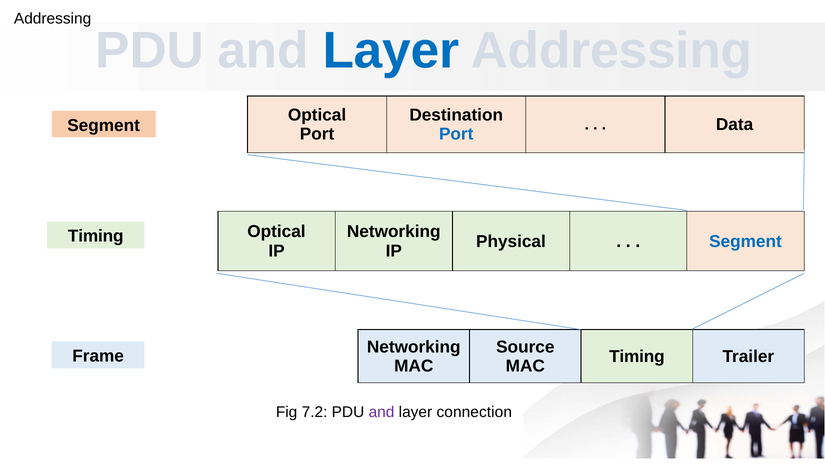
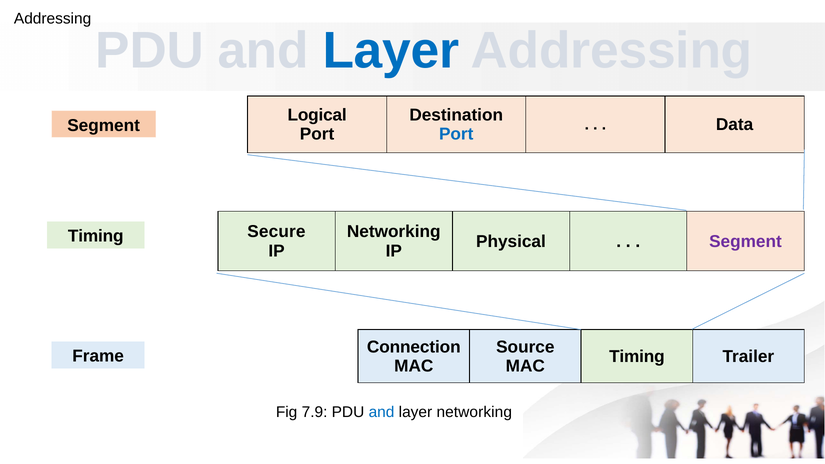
Optical: Optical -> Logical (317, 115)
Optical: Optical -> Secure (276, 232)
Segment colour: blue -> purple (745, 241)
Networking: Networking -> Connection (414, 347)
7.2: 7.2 -> 7.9 (315, 412)
and colour: purple -> blue (382, 412)
layer connection: connection -> networking (474, 412)
